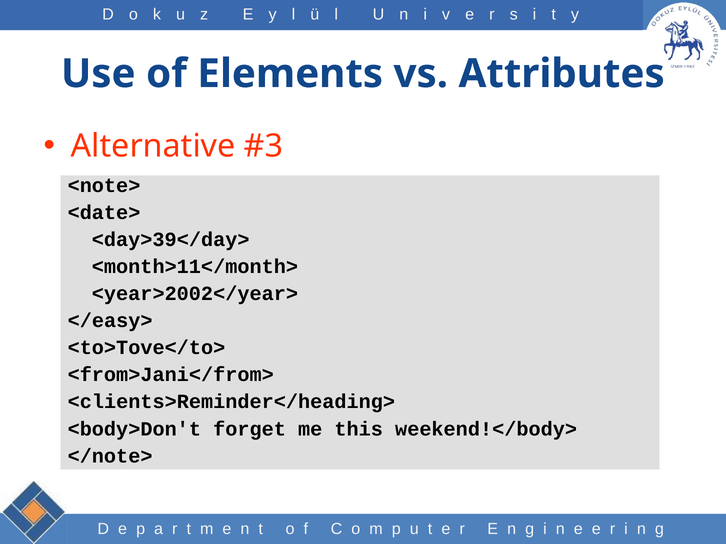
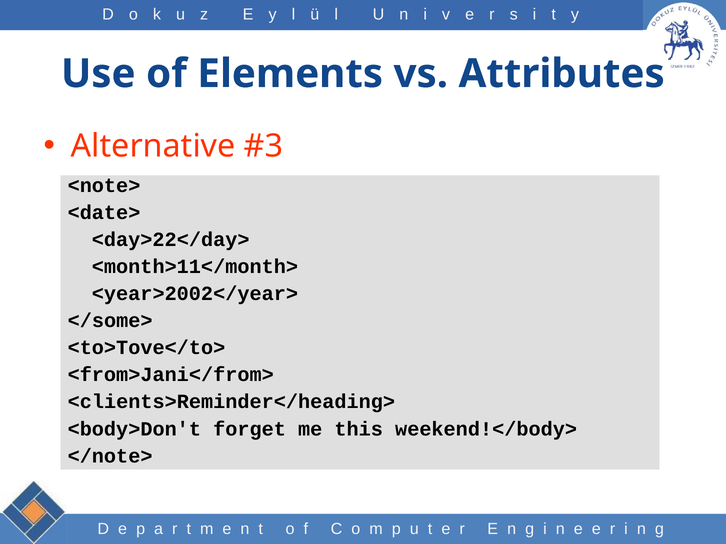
<day>39</day>: <day>39</day> -> <day>22</day> (171, 240)
</easy>: </easy> -> </some> (110, 321)
